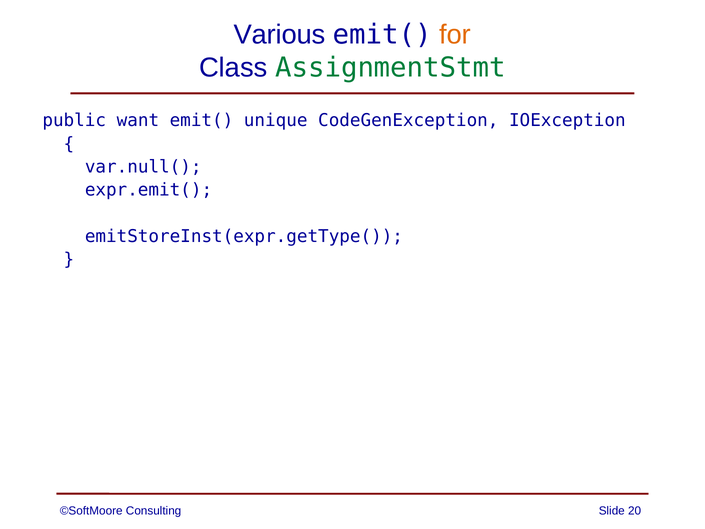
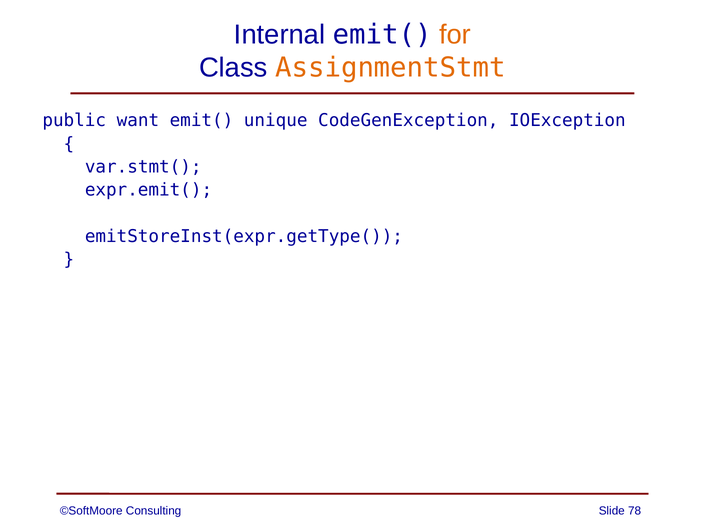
Various: Various -> Internal (280, 35)
AssignmentStmt colour: green -> orange (390, 68)
var.null(: var.null( -> var.stmt( (143, 167)
20: 20 -> 78 (635, 511)
